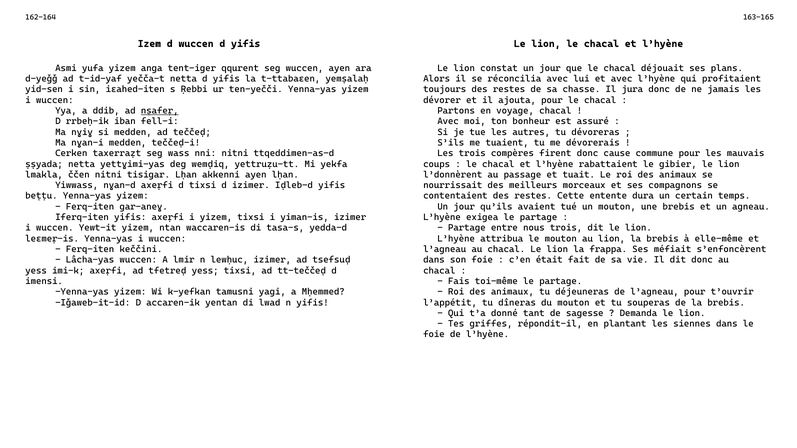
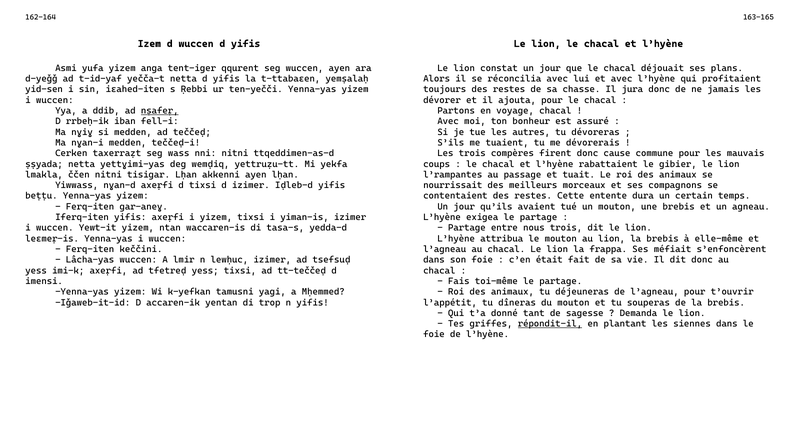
l’donnèrent: l’donnèrent -> l’rampantes (453, 175)
lwad: lwad -> trop (270, 303)
répondit-il underline: none -> present (550, 324)
